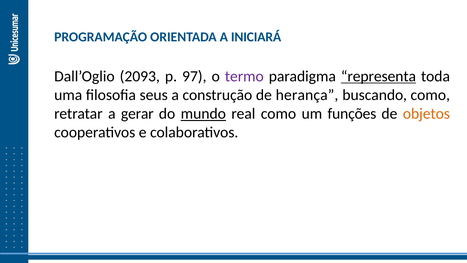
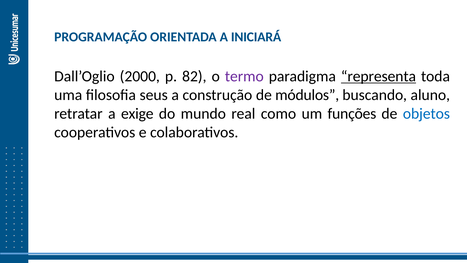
2093: 2093 -> 2000 (140, 76)
97: 97 -> 82 (194, 76)
herança: herança -> módulos (307, 95)
buscando como: como -> aluno (430, 95)
gerar: gerar -> exige (137, 114)
mundo underline: present -> none (203, 114)
objetos colour: orange -> blue (426, 114)
